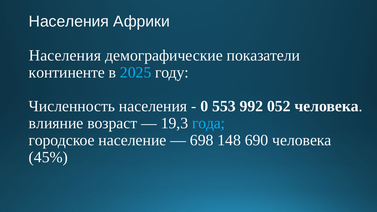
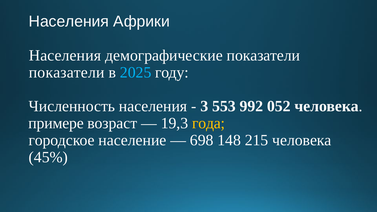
континенте: континенте -> показатели (67, 72)
0: 0 -> 3 (204, 106)
влияние: влияние -> примере (56, 123)
года colour: light blue -> yellow (209, 123)
690: 690 -> 215 (257, 140)
